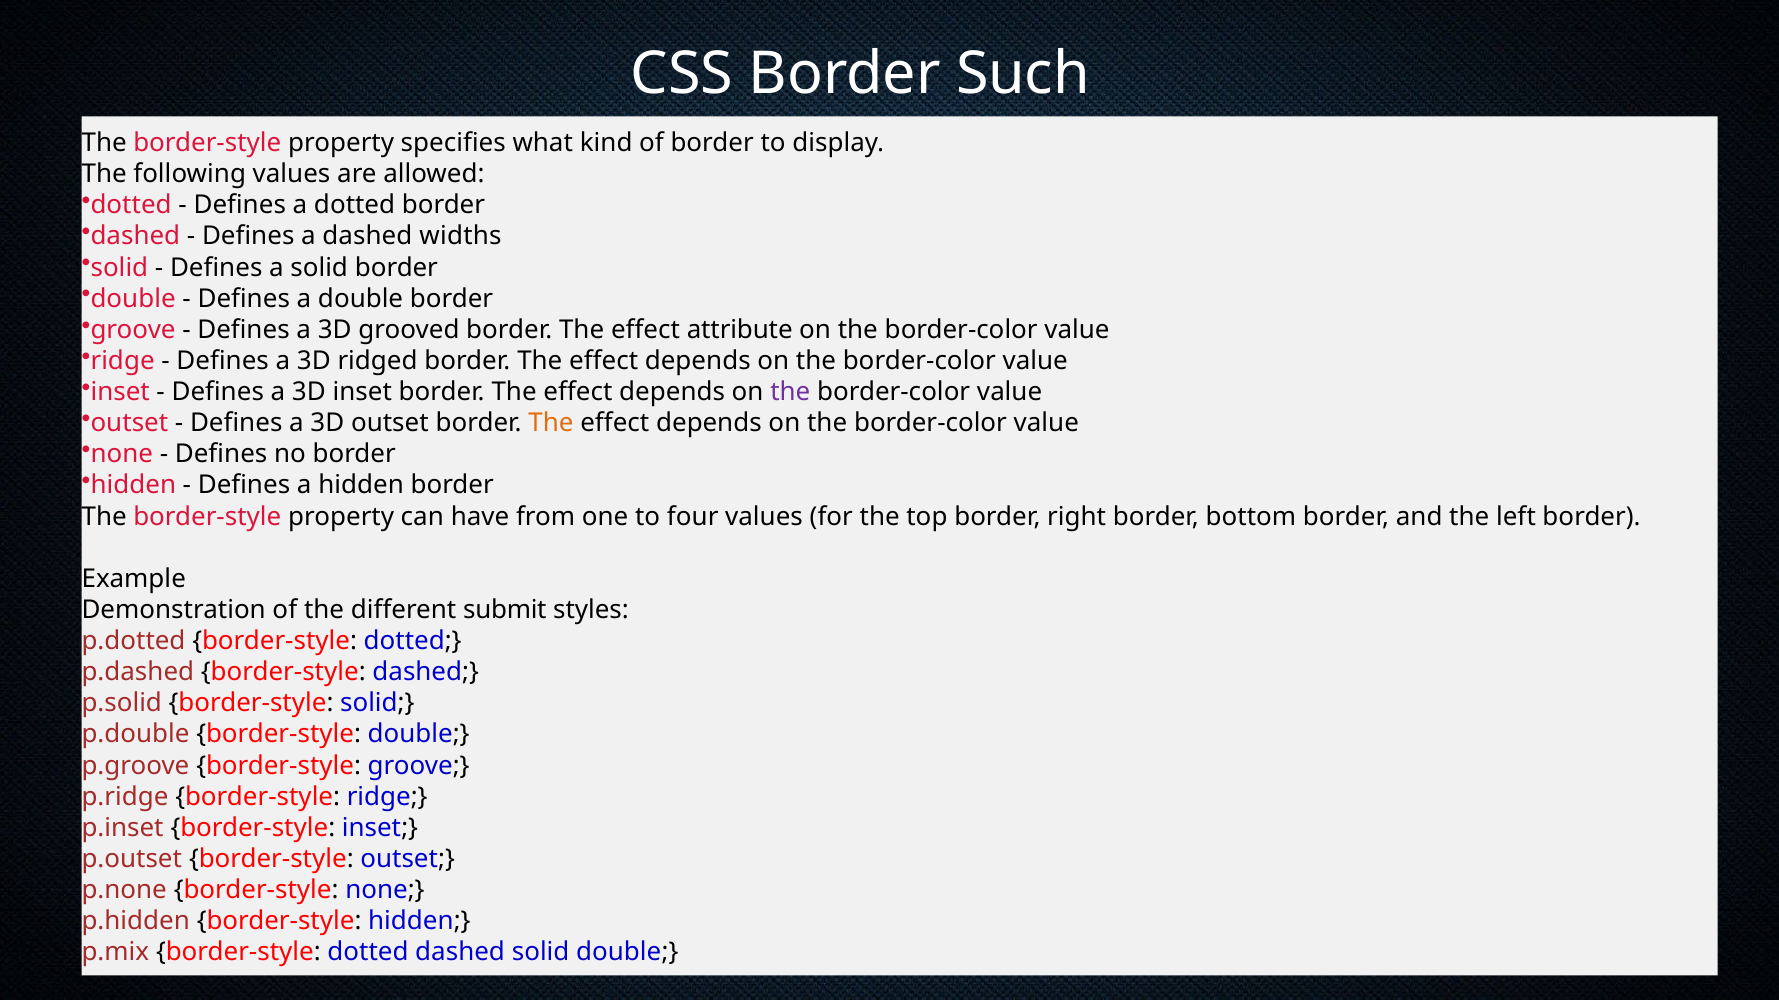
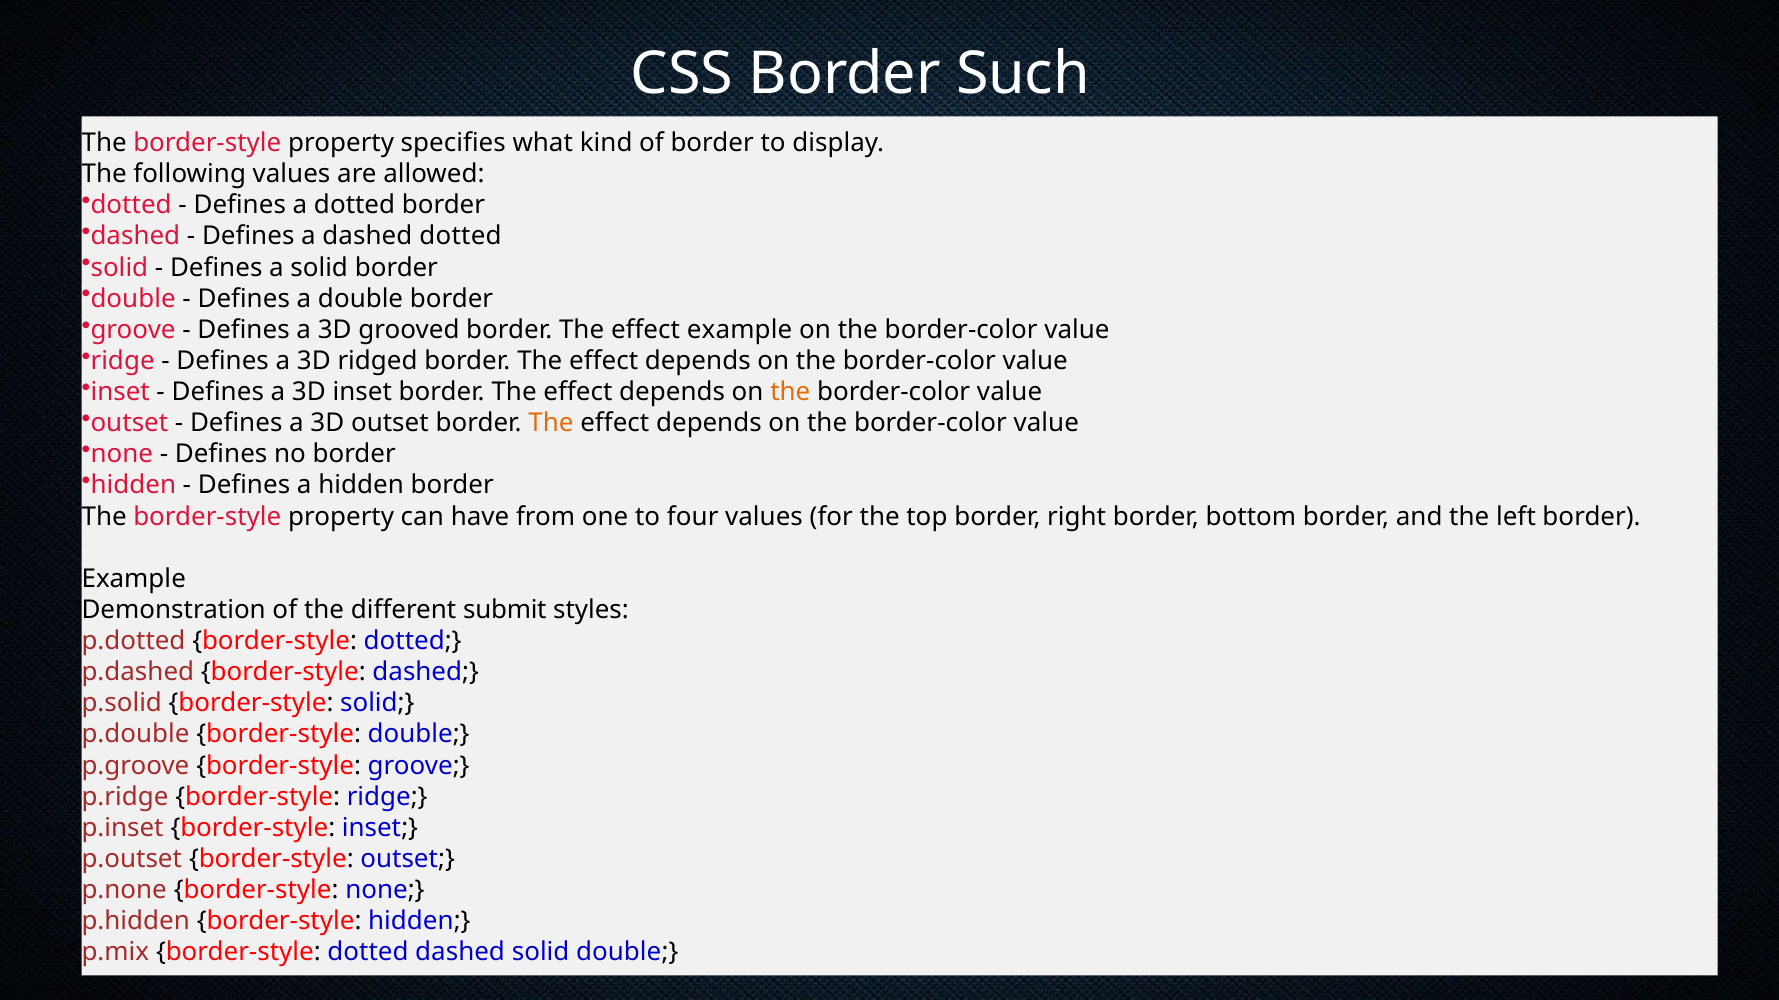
dashed widths: widths -> dotted (461, 237)
effect attribute: attribute -> example (740, 330)
the colour: purple -> orange (790, 392)
